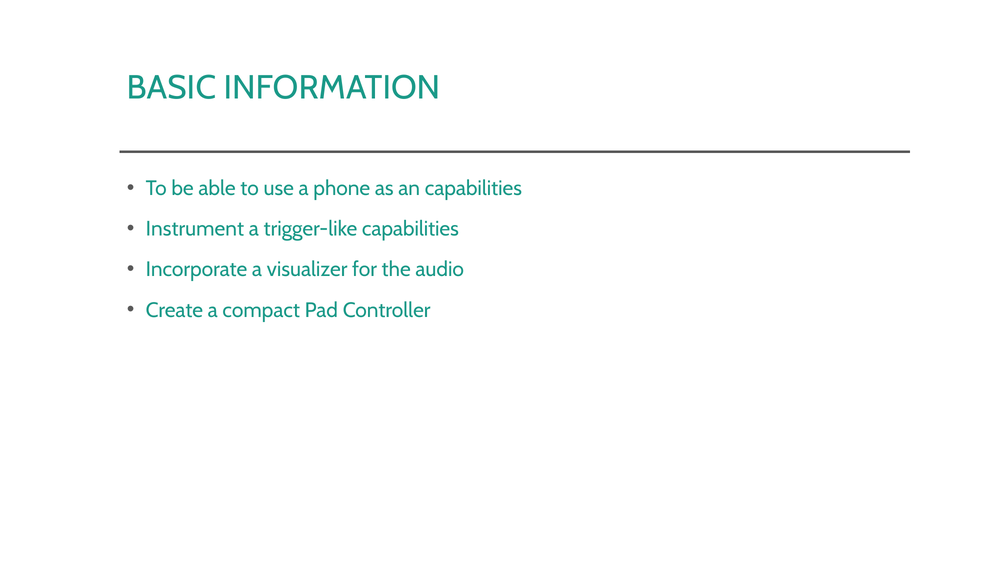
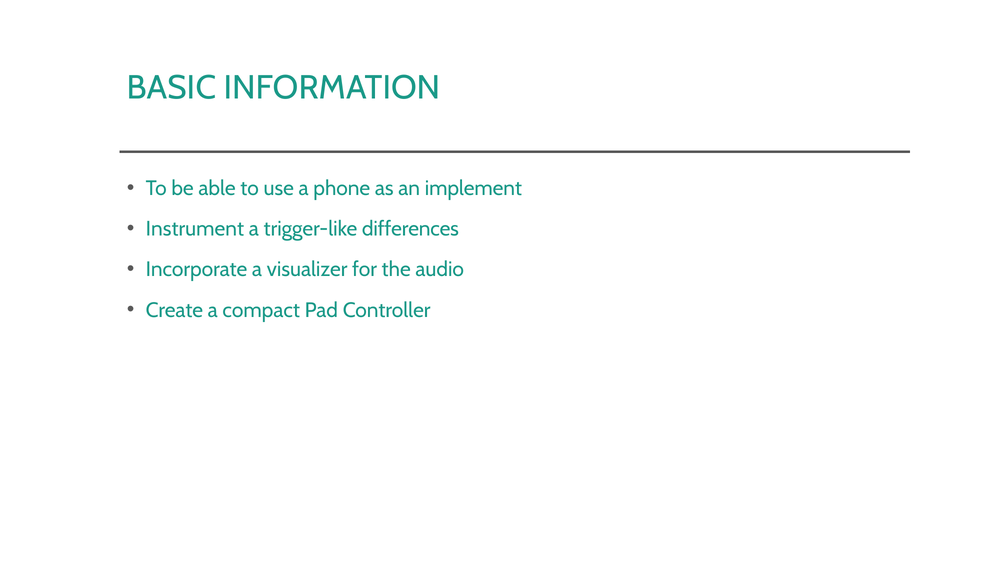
an capabilities: capabilities -> implement (473, 189)
trigger-like capabilities: capabilities -> differences (410, 229)
